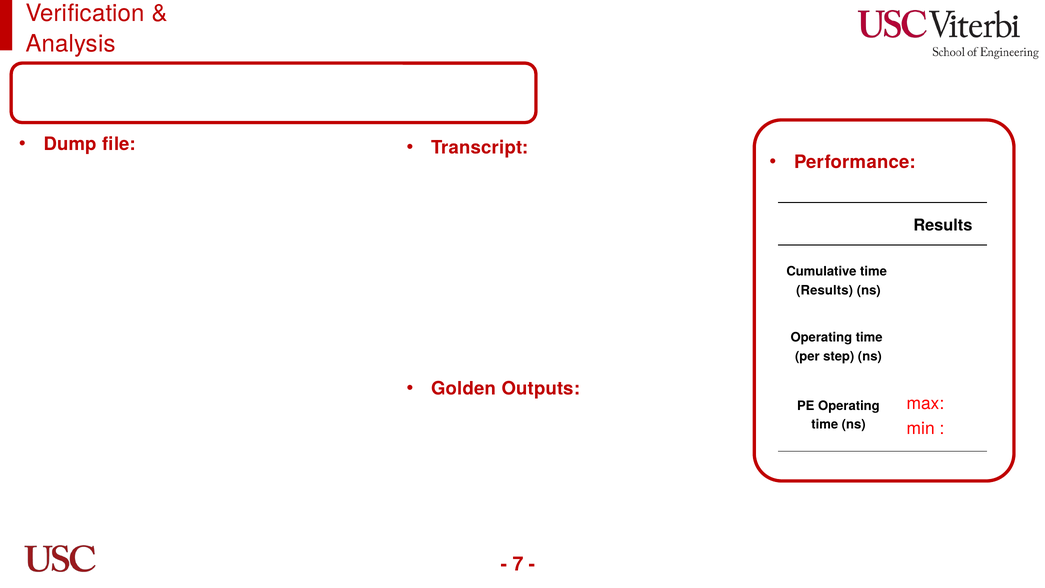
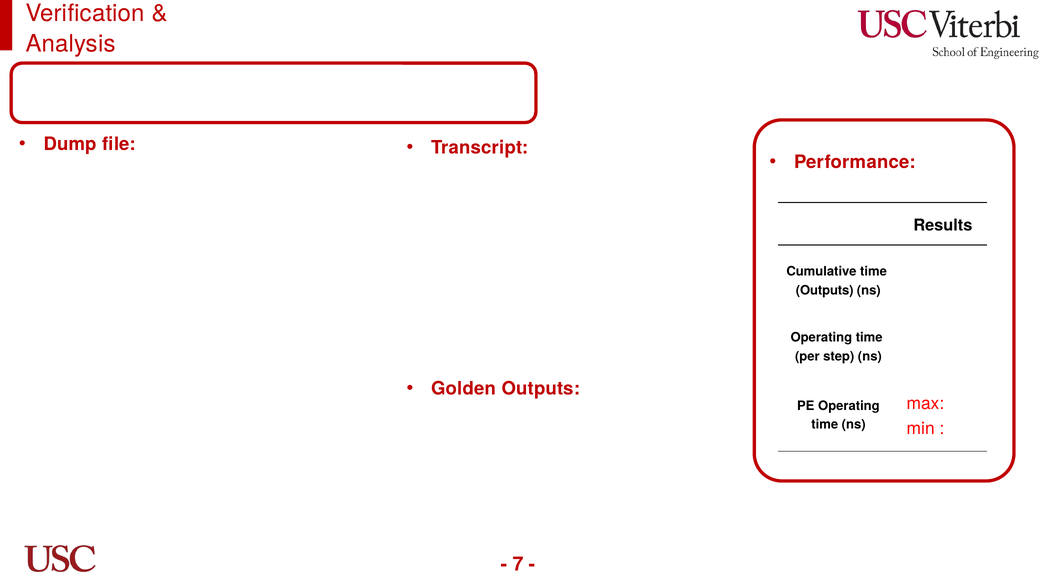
Results: Results -> Outputs (825, 290)
